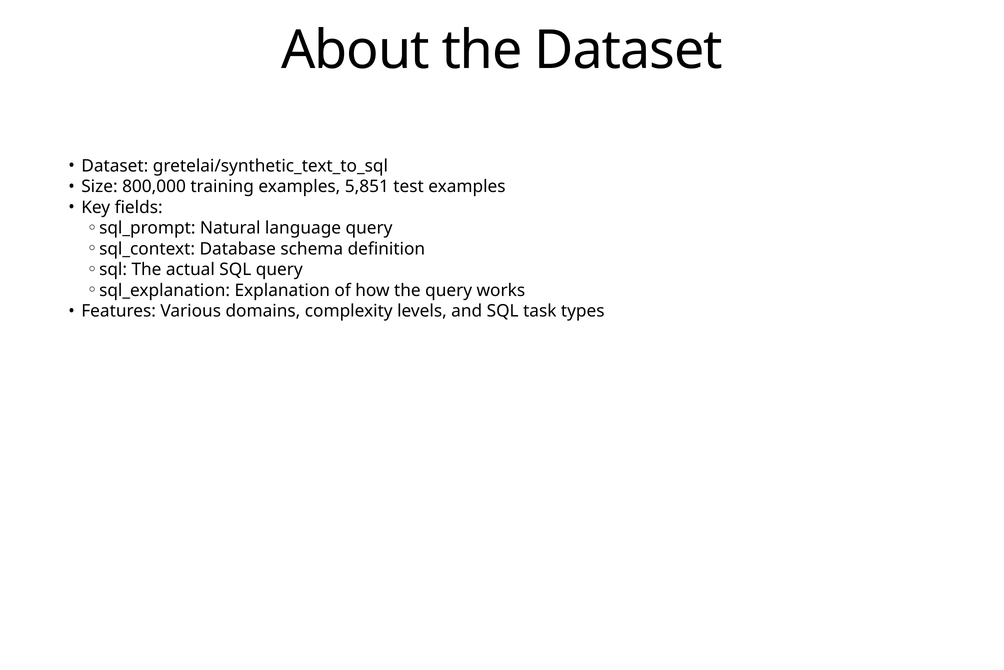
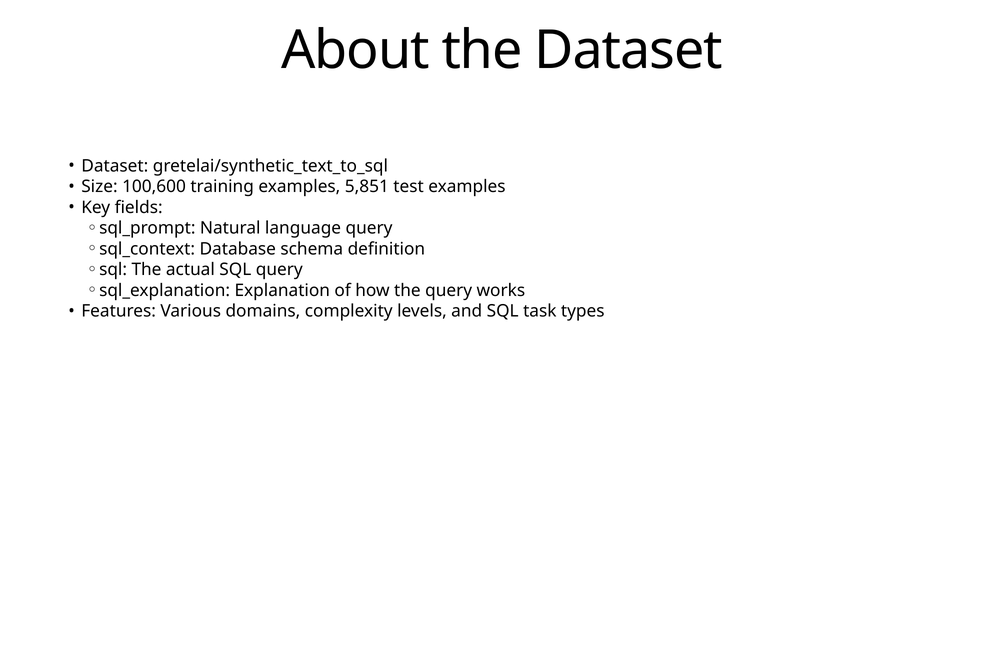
800,000: 800,000 -> 100,600 (154, 187)
